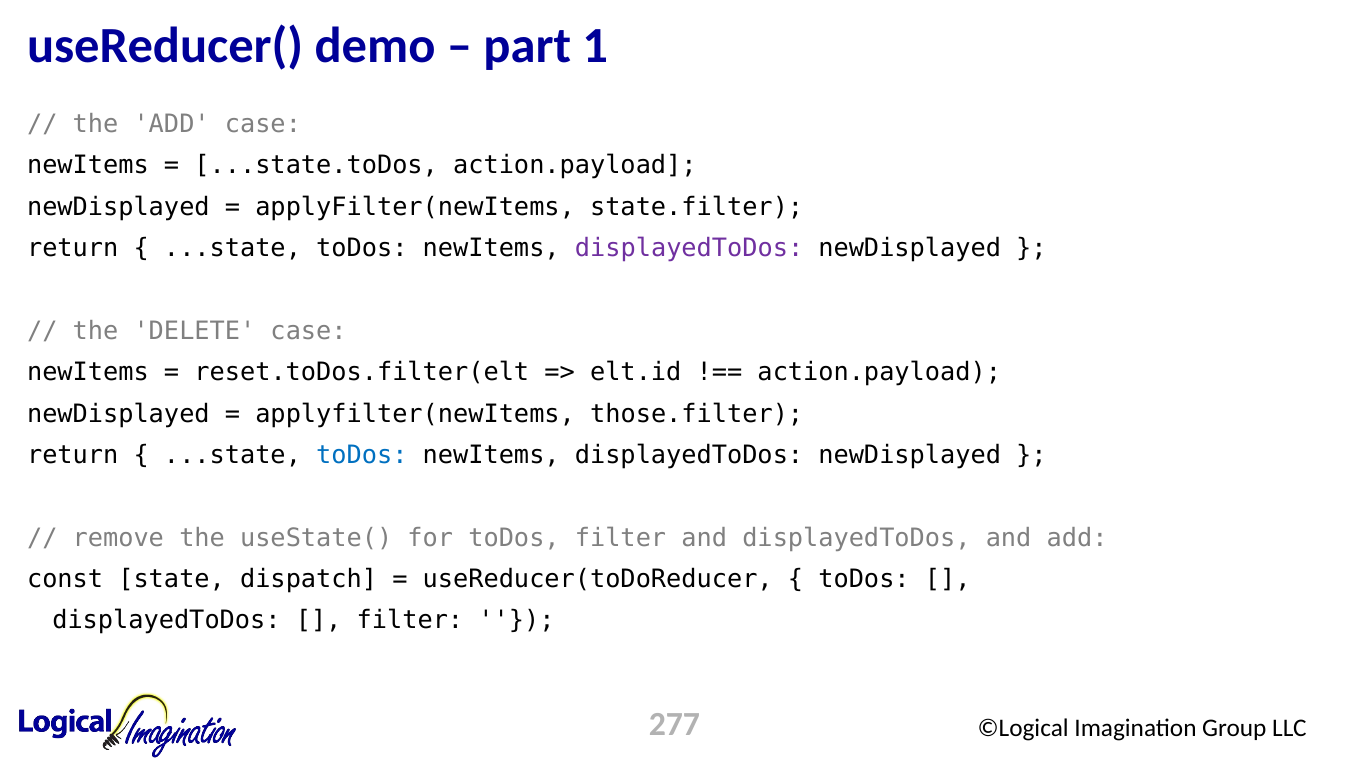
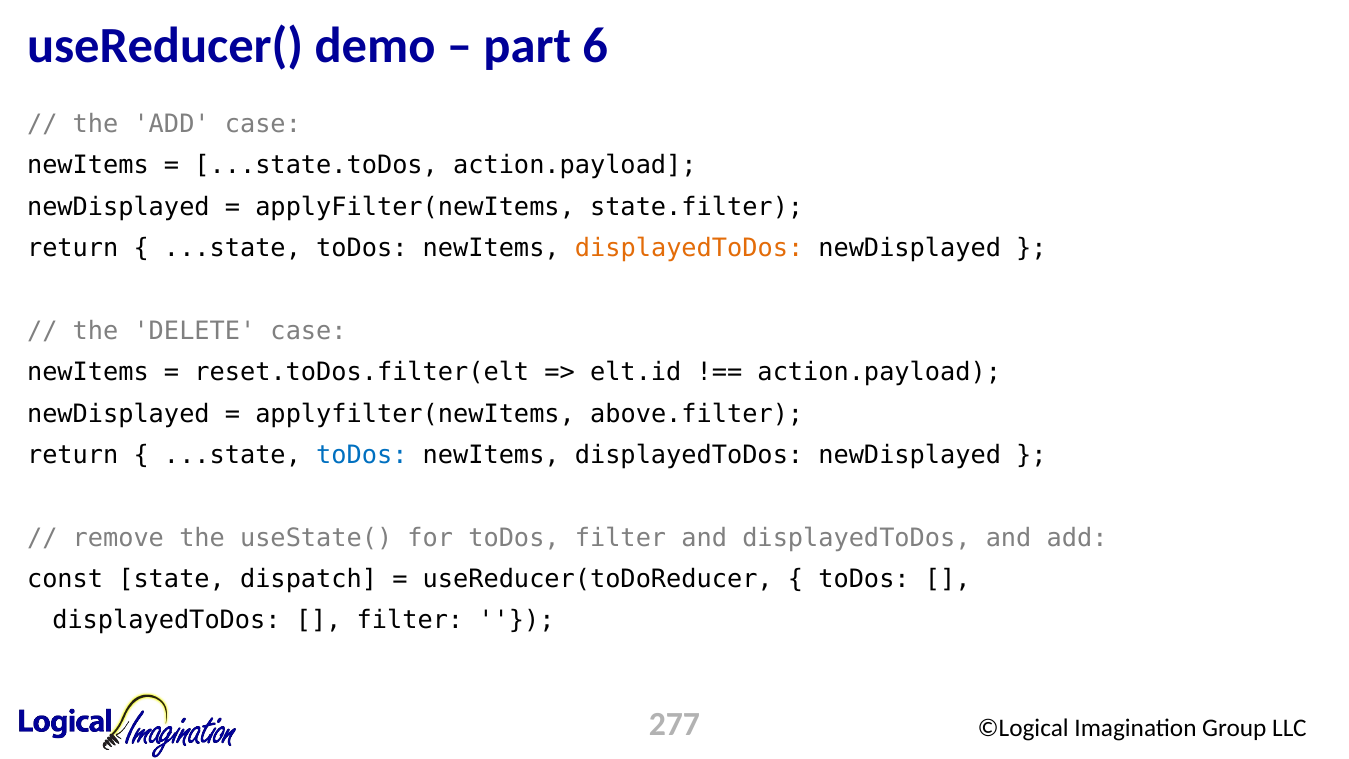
1: 1 -> 6 (595, 46)
displayedToDos colour: purple -> orange (689, 248)
those.filter: those.filter -> above.filter (697, 414)
